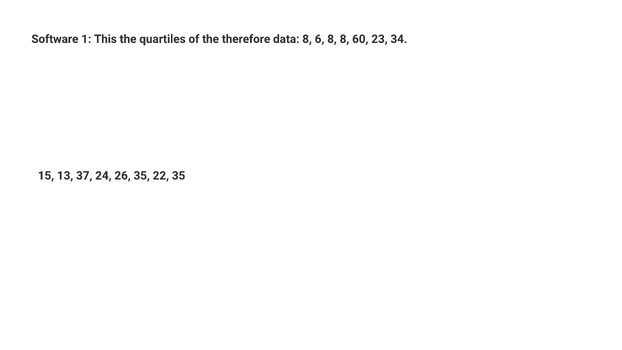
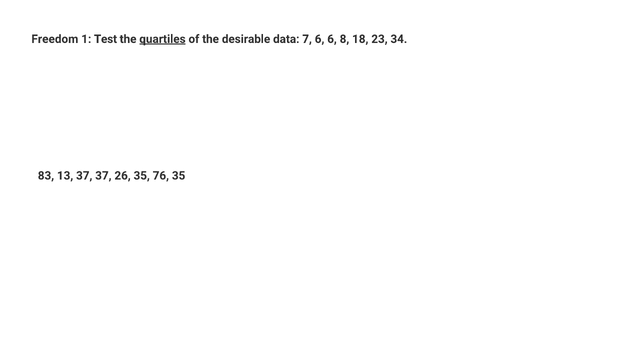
Software: Software -> Freedom (55, 39)
This: This -> Test (105, 39)
quartiles underline: none -> present (162, 39)
therefore: therefore -> desirable (246, 39)
data 8: 8 -> 7 (307, 39)
6 8: 8 -> 6 (332, 39)
60: 60 -> 18 (360, 39)
15: 15 -> 83 (46, 176)
37 24: 24 -> 37 (103, 176)
22: 22 -> 76 (161, 176)
